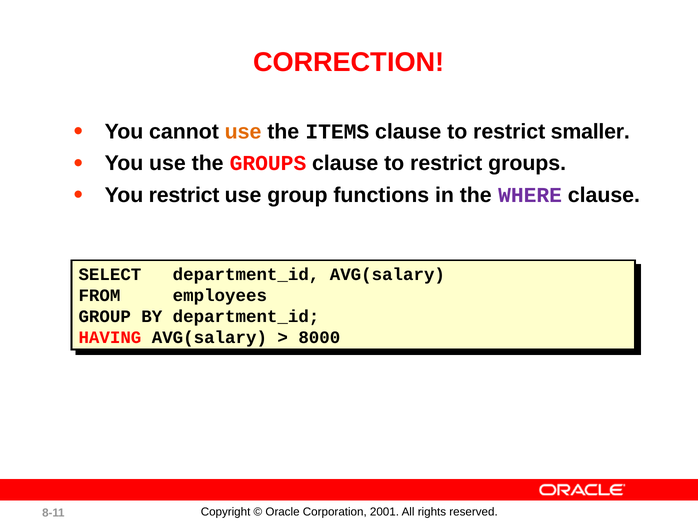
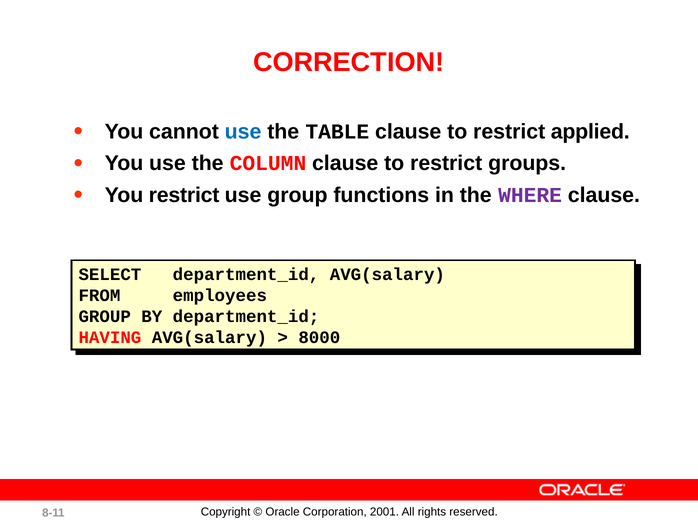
use colour: orange -> blue (243, 132)
ITEMS: ITEMS -> TABLE (337, 132)
smaller: smaller -> applied (590, 132)
the GROUPS: GROUPS -> COLUMN (268, 164)
